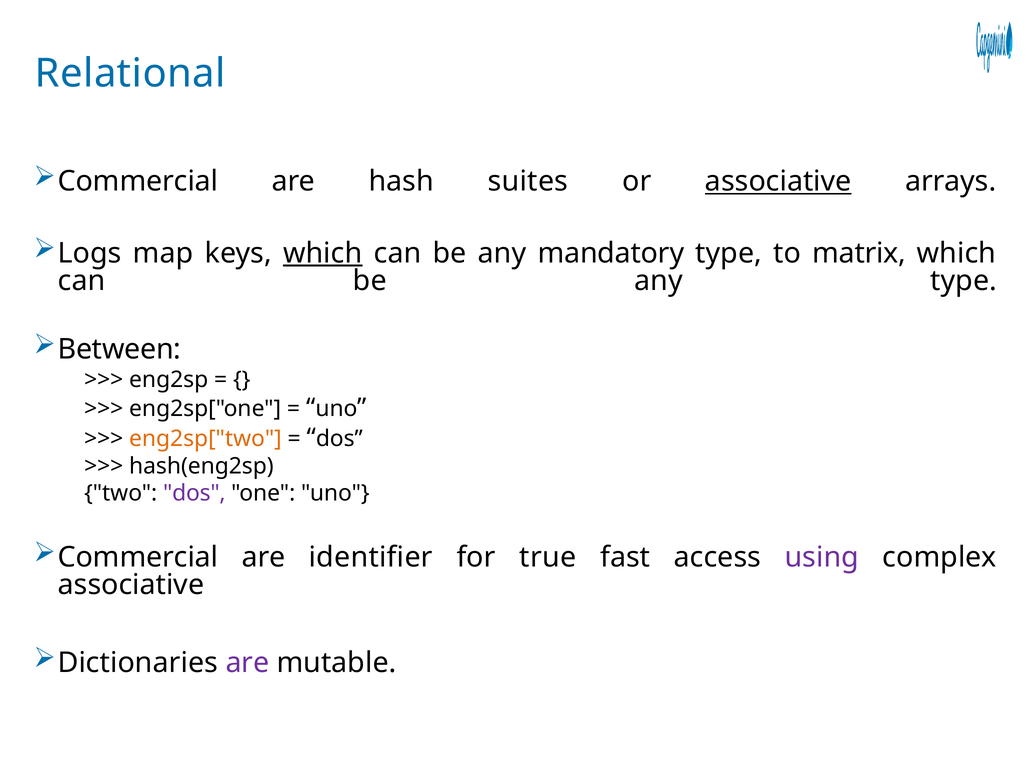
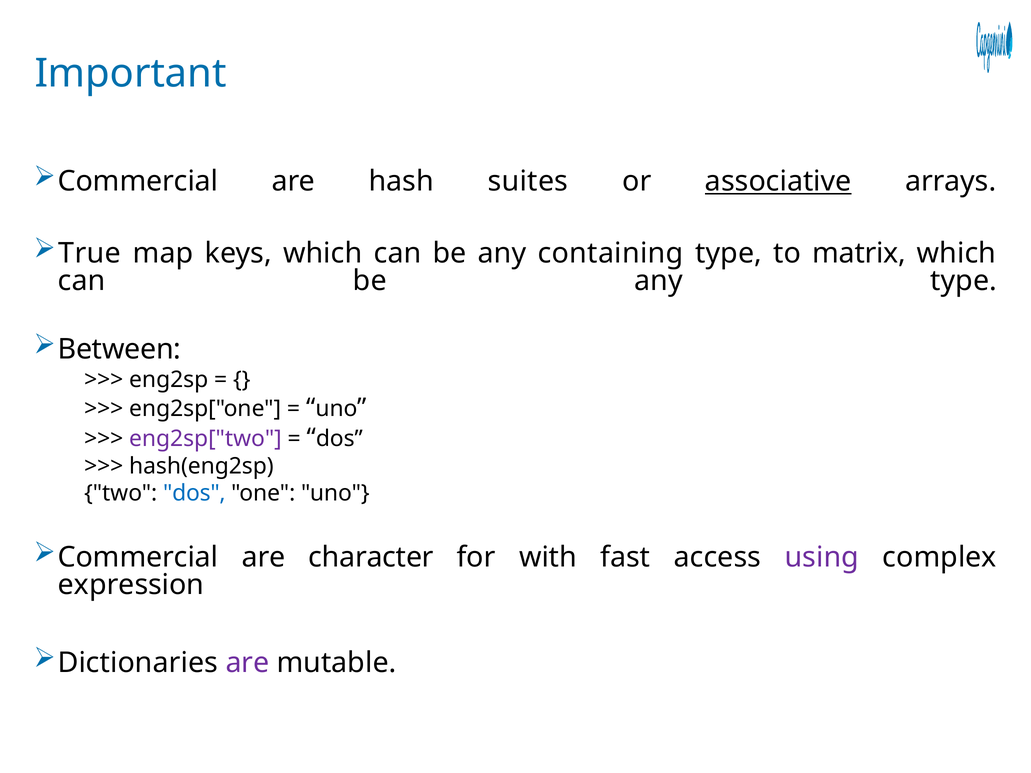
Relational: Relational -> Important (131, 73)
Logs: Logs -> True (90, 253)
which underline: present -> none (323, 253)
mandatory: mandatory -> containing (611, 253)
eng2sp["two colour: orange -> purple (205, 439)
dos colour: purple -> blue (194, 493)
identifier: identifier -> character (371, 557)
true: true -> with (548, 557)
associative: associative -> expression (131, 585)
